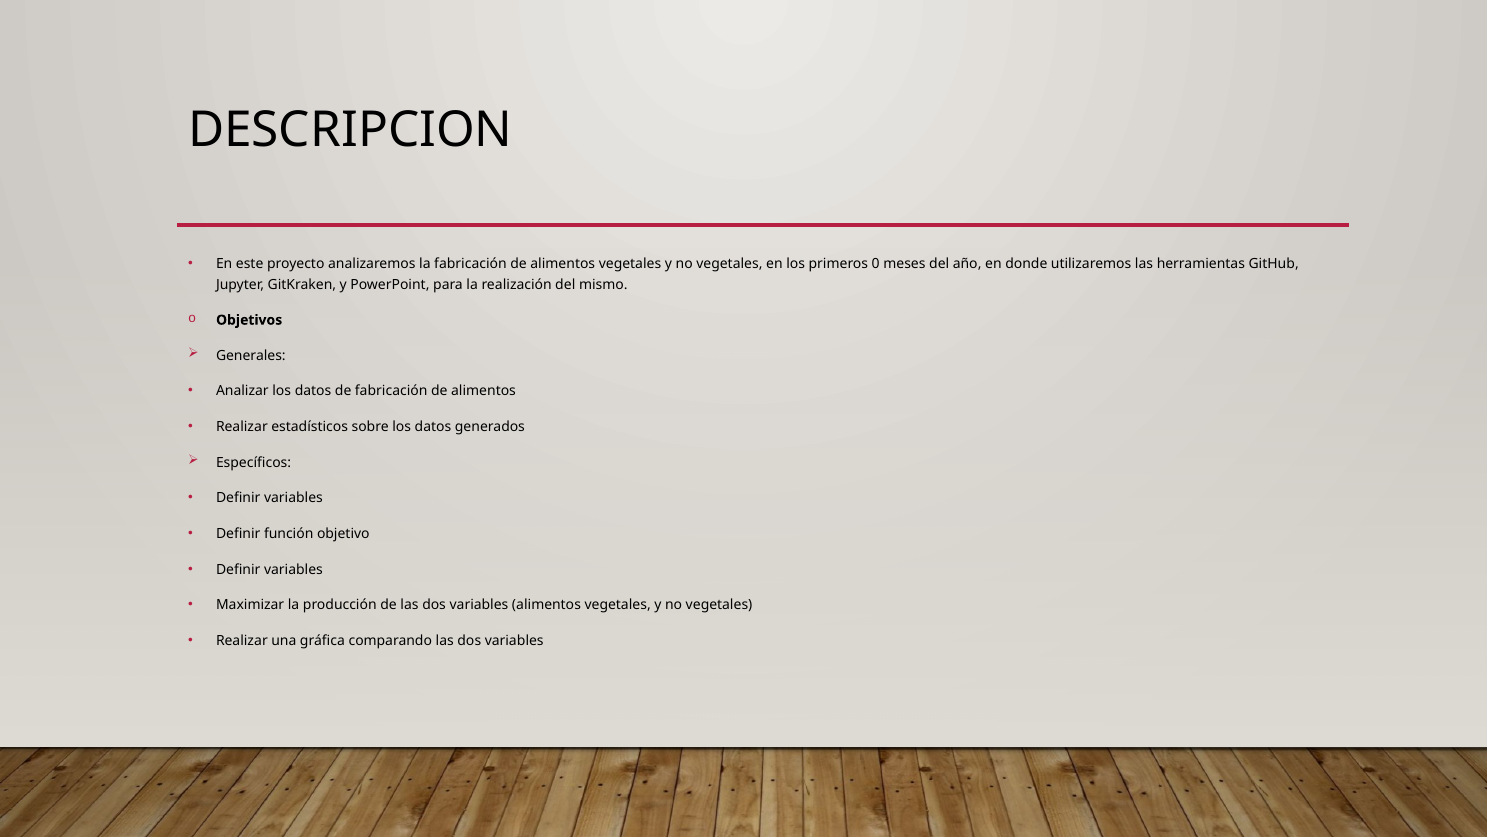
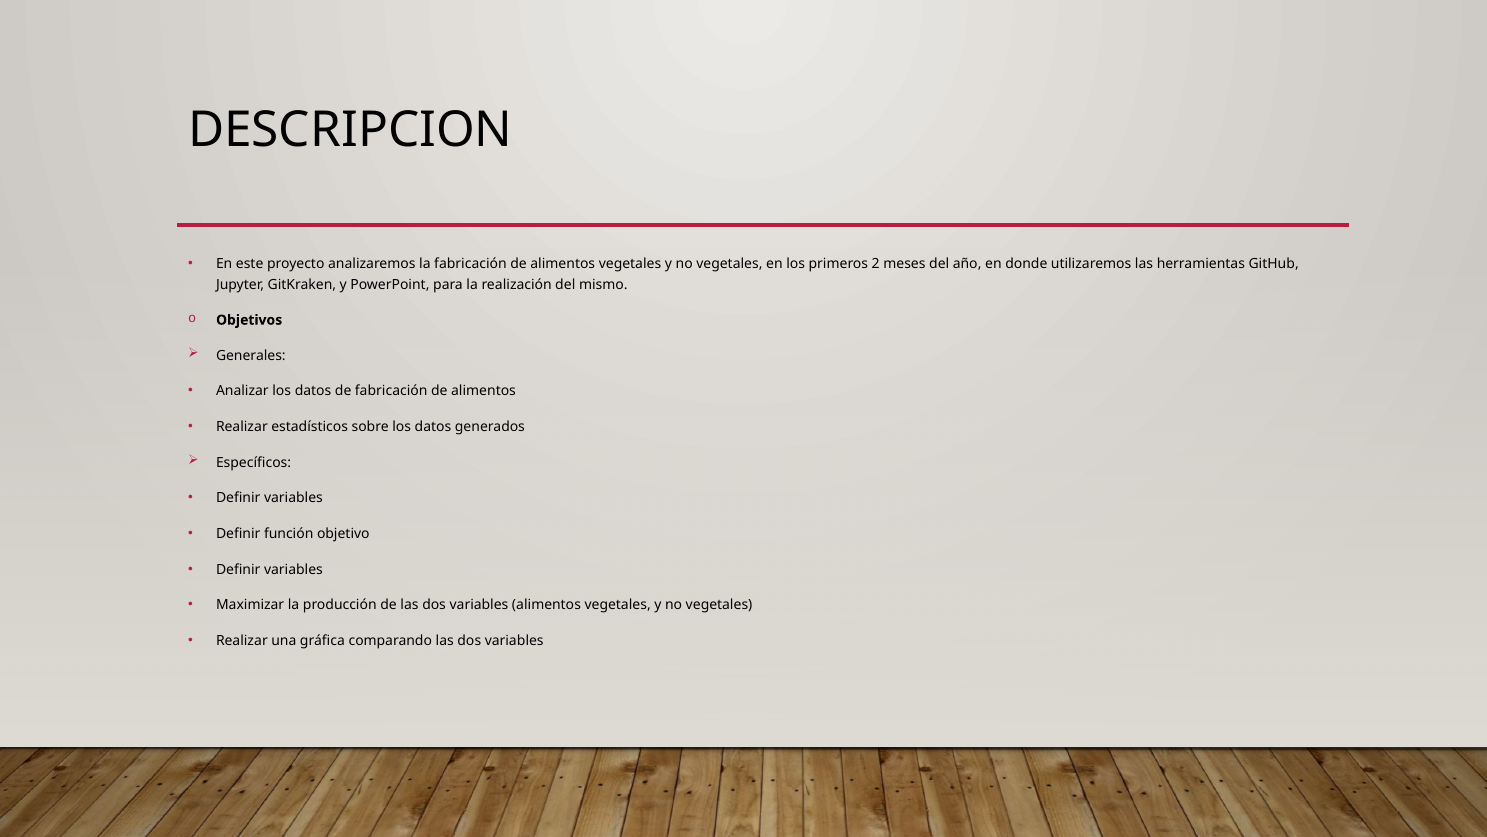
0: 0 -> 2 (876, 264)
